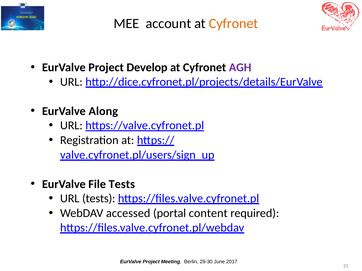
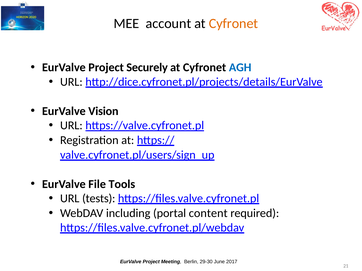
Develop: Develop -> Securely (147, 68)
AGH colour: purple -> blue (240, 68)
Along: Along -> Vision (103, 111)
File Tests: Tests -> Tools (122, 184)
accessed: accessed -> including (128, 214)
